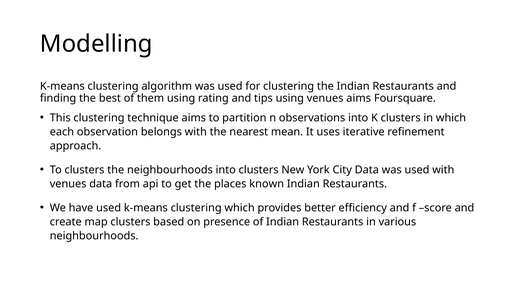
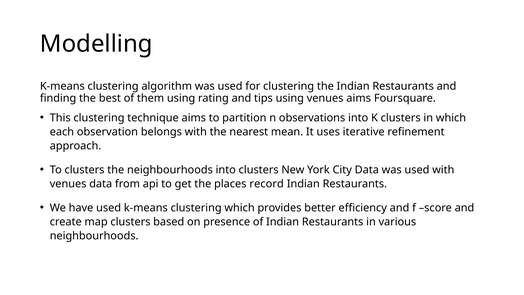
known: known -> record (267, 184)
